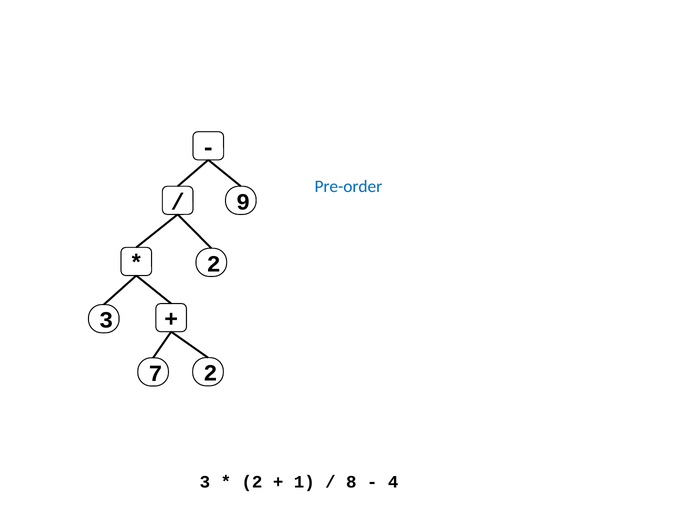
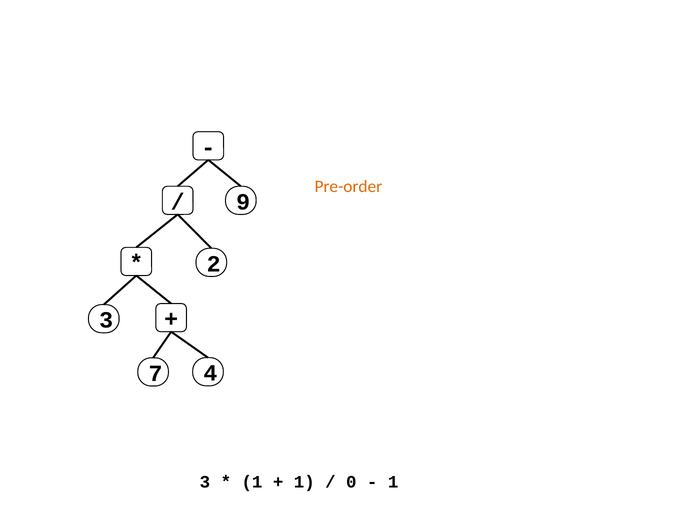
Pre-order colour: blue -> orange (348, 186)
7 2: 2 -> 4 (210, 373)
2: 2 -> 1 (252, 482)
8: 8 -> 0 (351, 482)
4: 4 -> 1 (393, 482)
